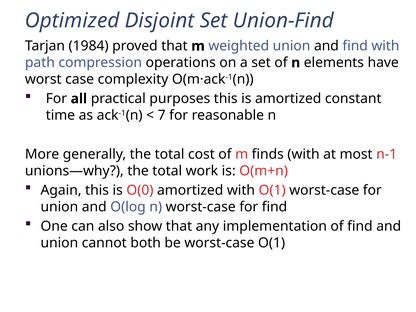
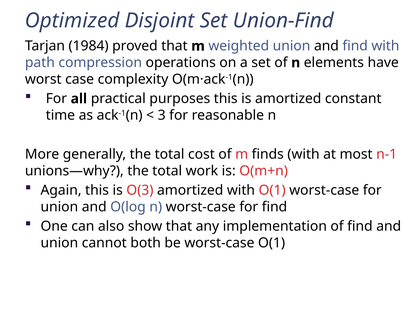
7: 7 -> 3 (162, 115)
O(0: O(0 -> O(3 (140, 190)
